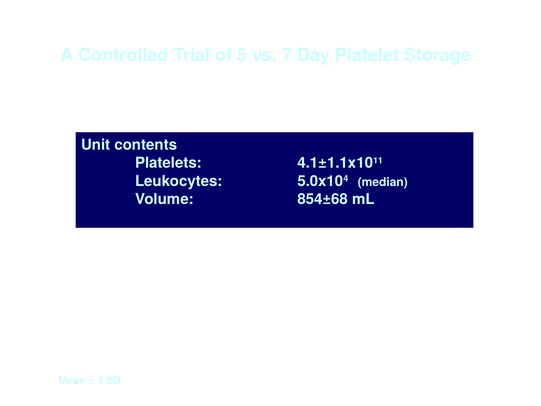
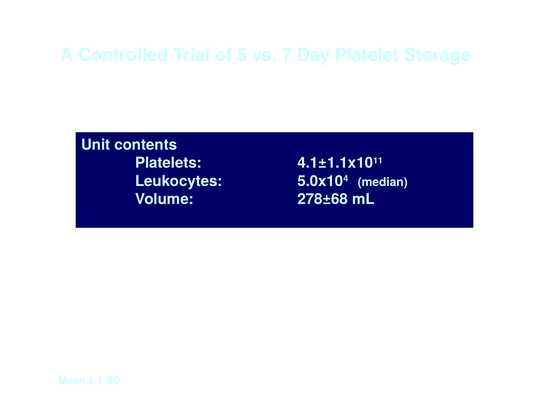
854±68: 854±68 -> 278±68 (323, 199)
